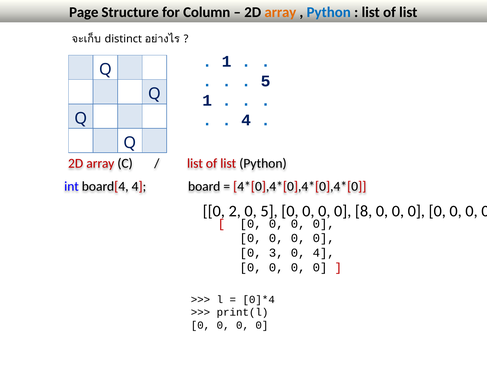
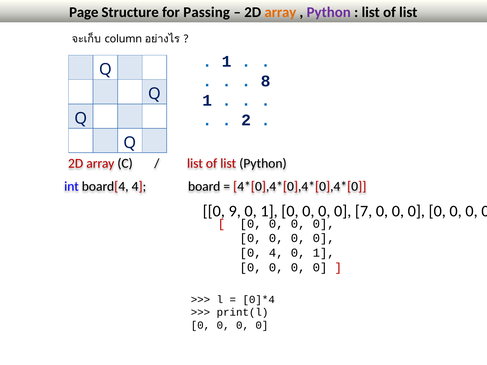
Column: Column -> Passing (207, 12)
Python colour: blue -> purple (329, 12)
distinct: distinct -> column (123, 39)
5: 5 -> 8 (266, 81)
4: 4 -> 2 (246, 120)
2: 2 -> 9 (235, 211)
5: 5 -> 1 (269, 211)
8: 8 -> 7 (364, 211)
0 3: 3 -> 4 (276, 253)
4: 4 -> 1 (324, 253)
